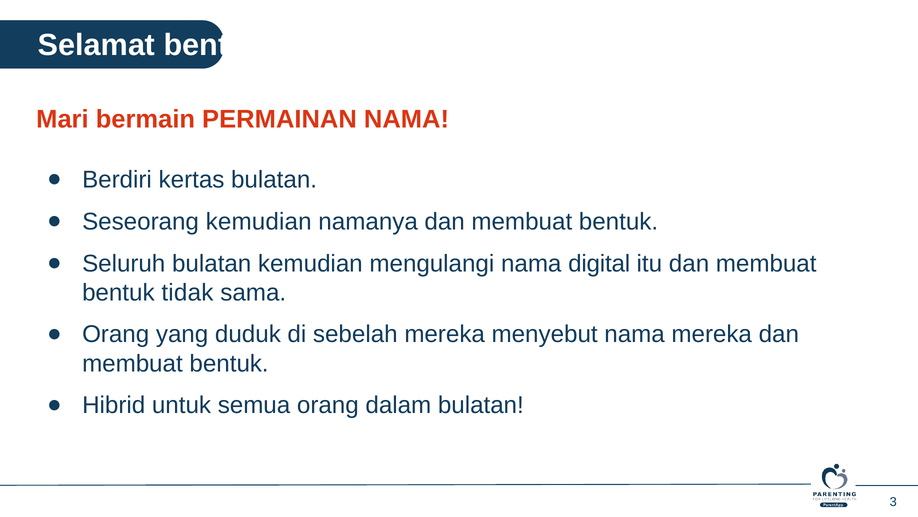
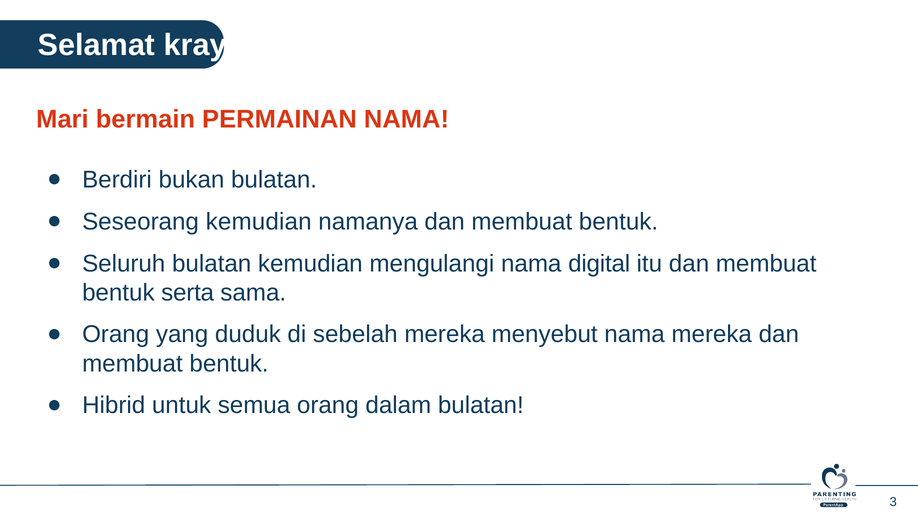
Selamat bentuk: bentuk -> krayon (214, 45)
kertas: kertas -> bukan (192, 180)
tidak: tidak -> serta (188, 292)
